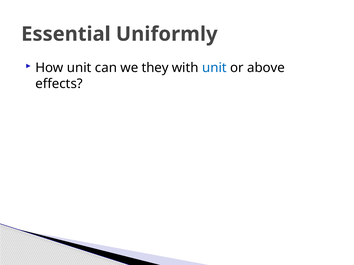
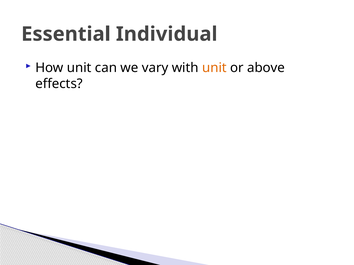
Uniformly: Uniformly -> Individual (167, 34)
they: they -> vary (155, 68)
unit colour: blue -> orange (214, 68)
